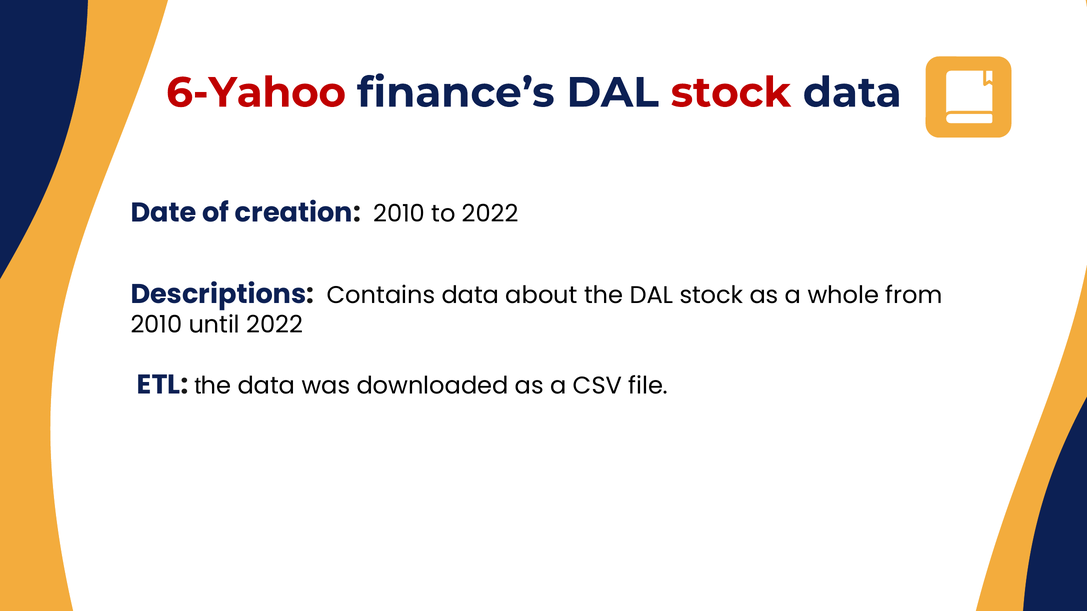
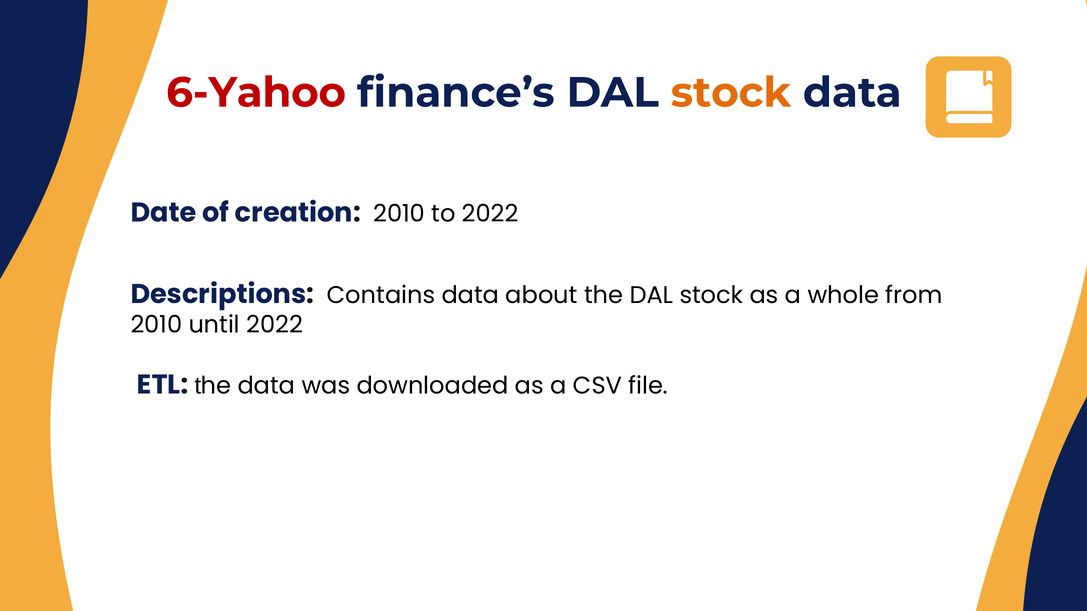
stock colour: red -> orange (731, 93)
